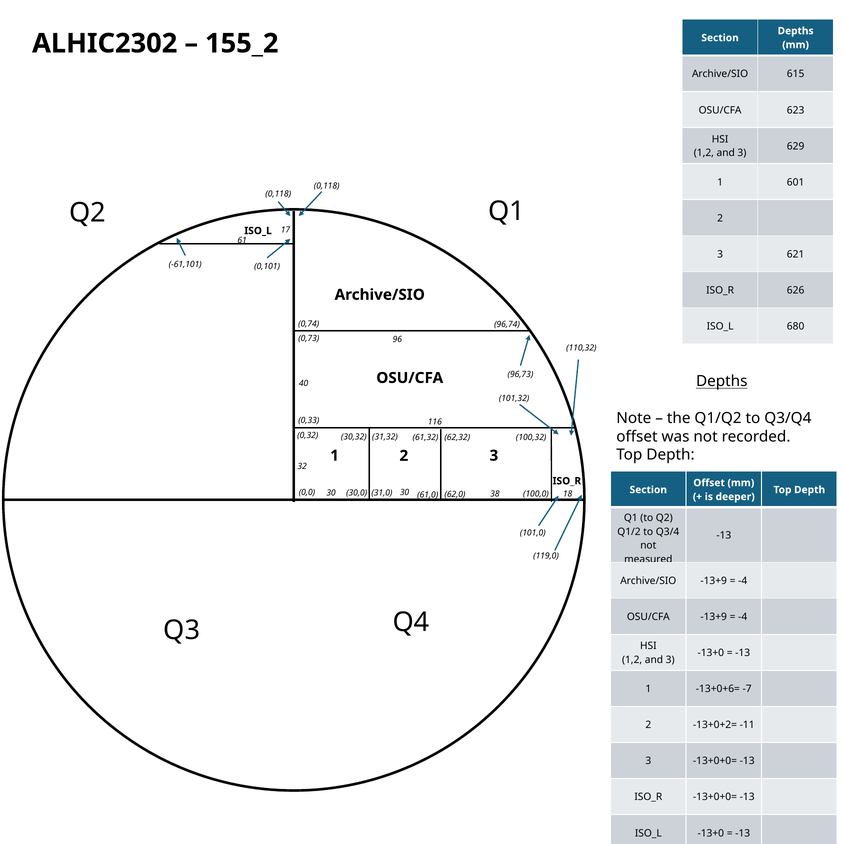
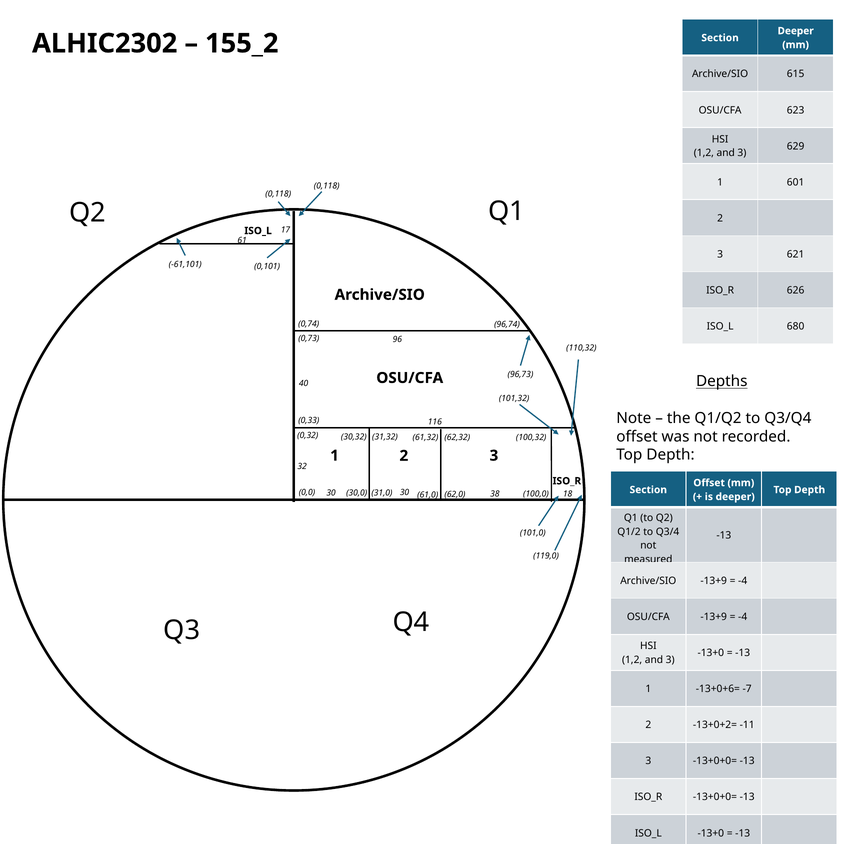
Depths: Depths -> Deeper (796, 31)
